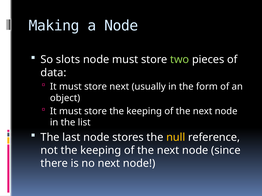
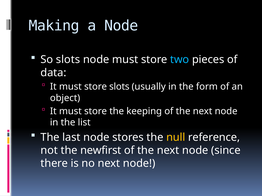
two colour: light green -> light blue (180, 60)
store next: next -> slots (119, 87)
not the keeping: keeping -> newfirst (101, 151)
